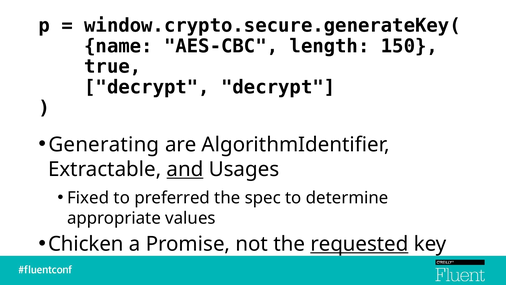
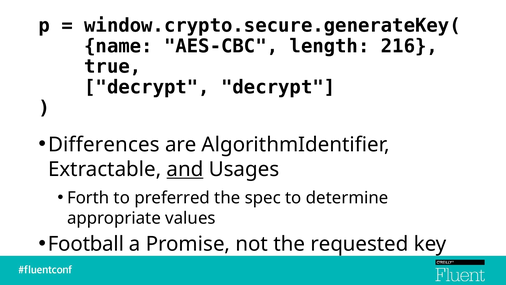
150: 150 -> 216 (409, 46)
Generating: Generating -> Differences (104, 144)
Fixed: Fixed -> Forth (88, 198)
Chicken: Chicken -> Football (86, 244)
requested underline: present -> none (359, 244)
